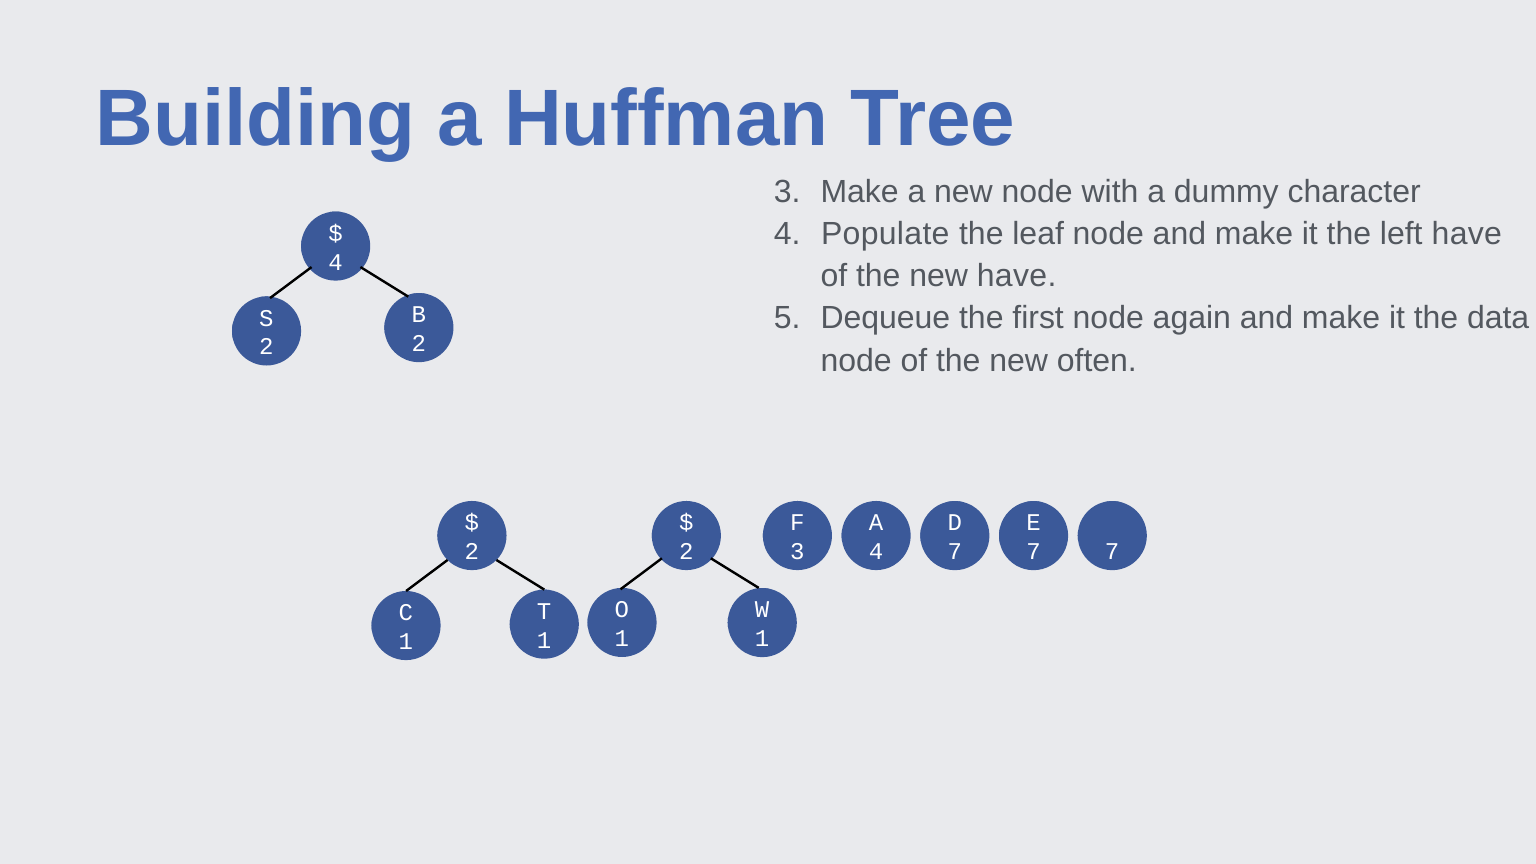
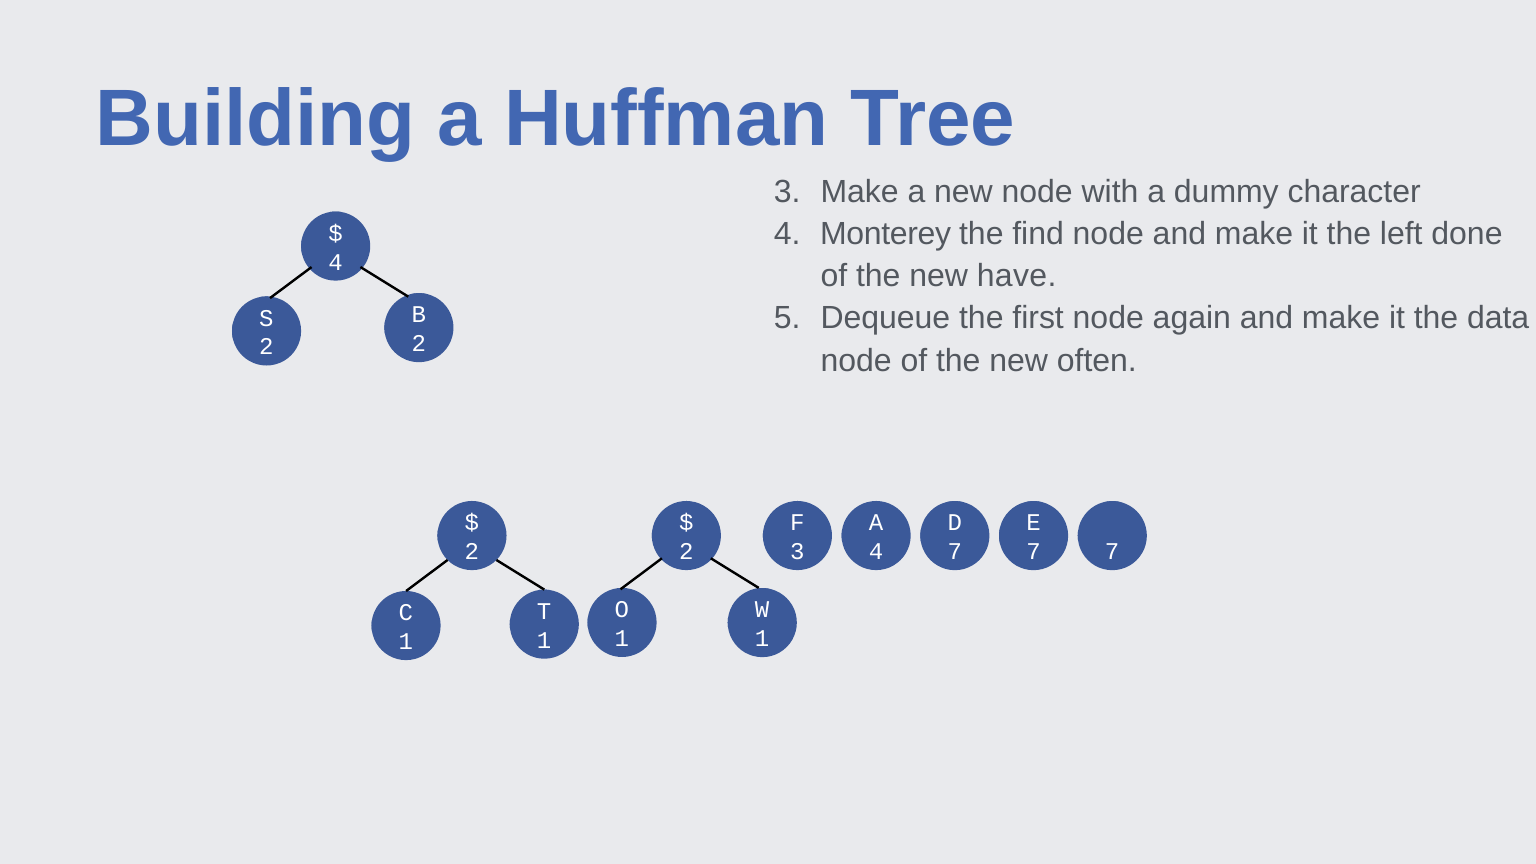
Populate: Populate -> Monterey (886, 234)
leaf: leaf -> find (1038, 234)
left have: have -> done (1467, 234)
